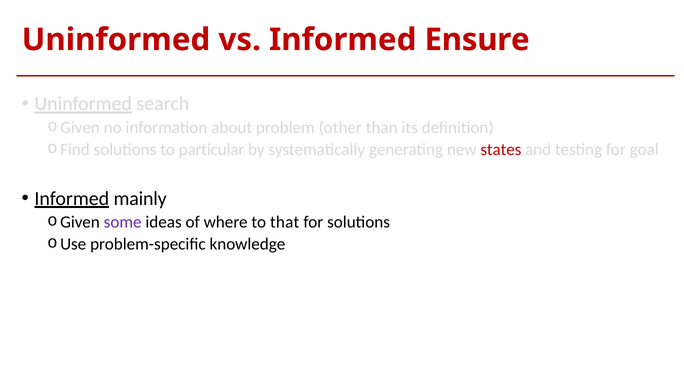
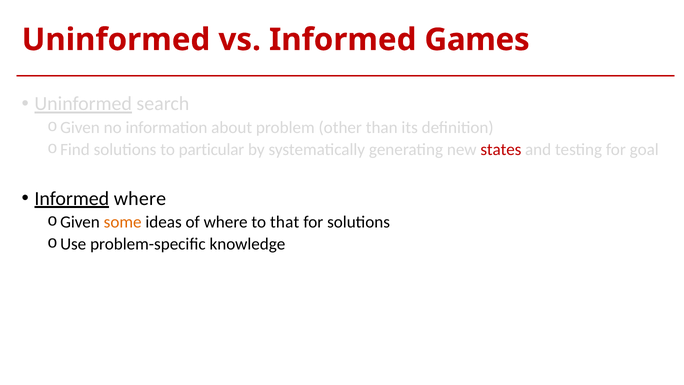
Ensure: Ensure -> Games (477, 40)
Informed mainly: mainly -> where (140, 198)
some colour: purple -> orange (123, 222)
